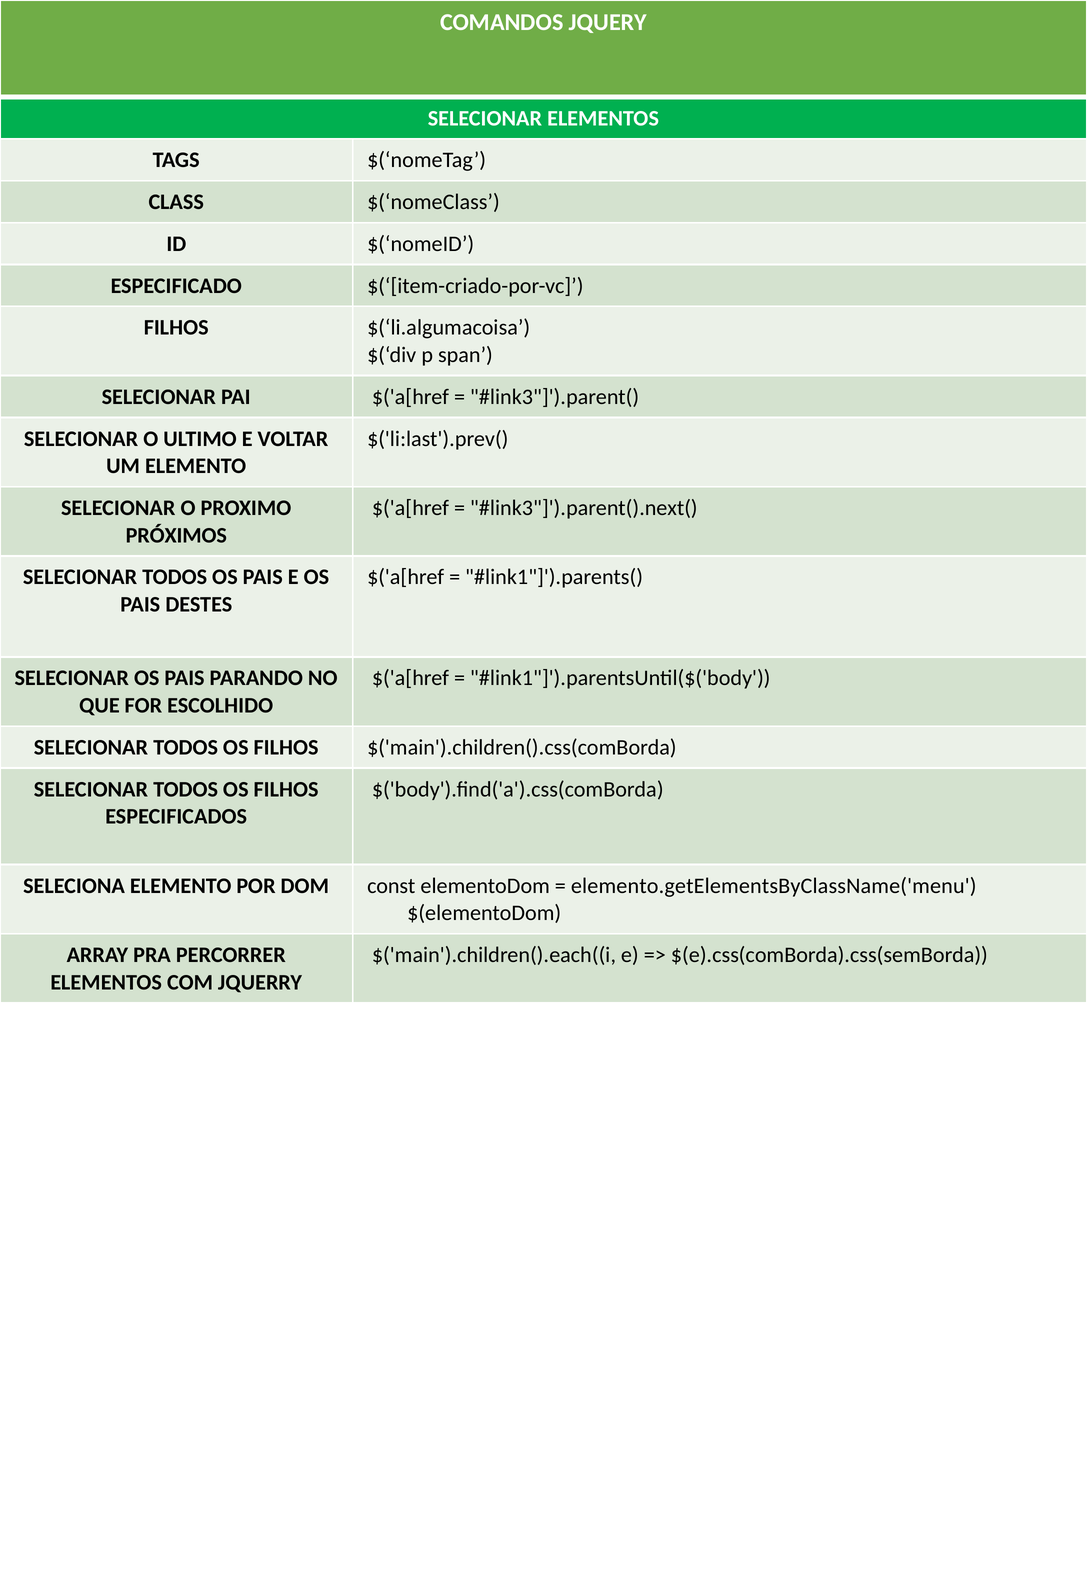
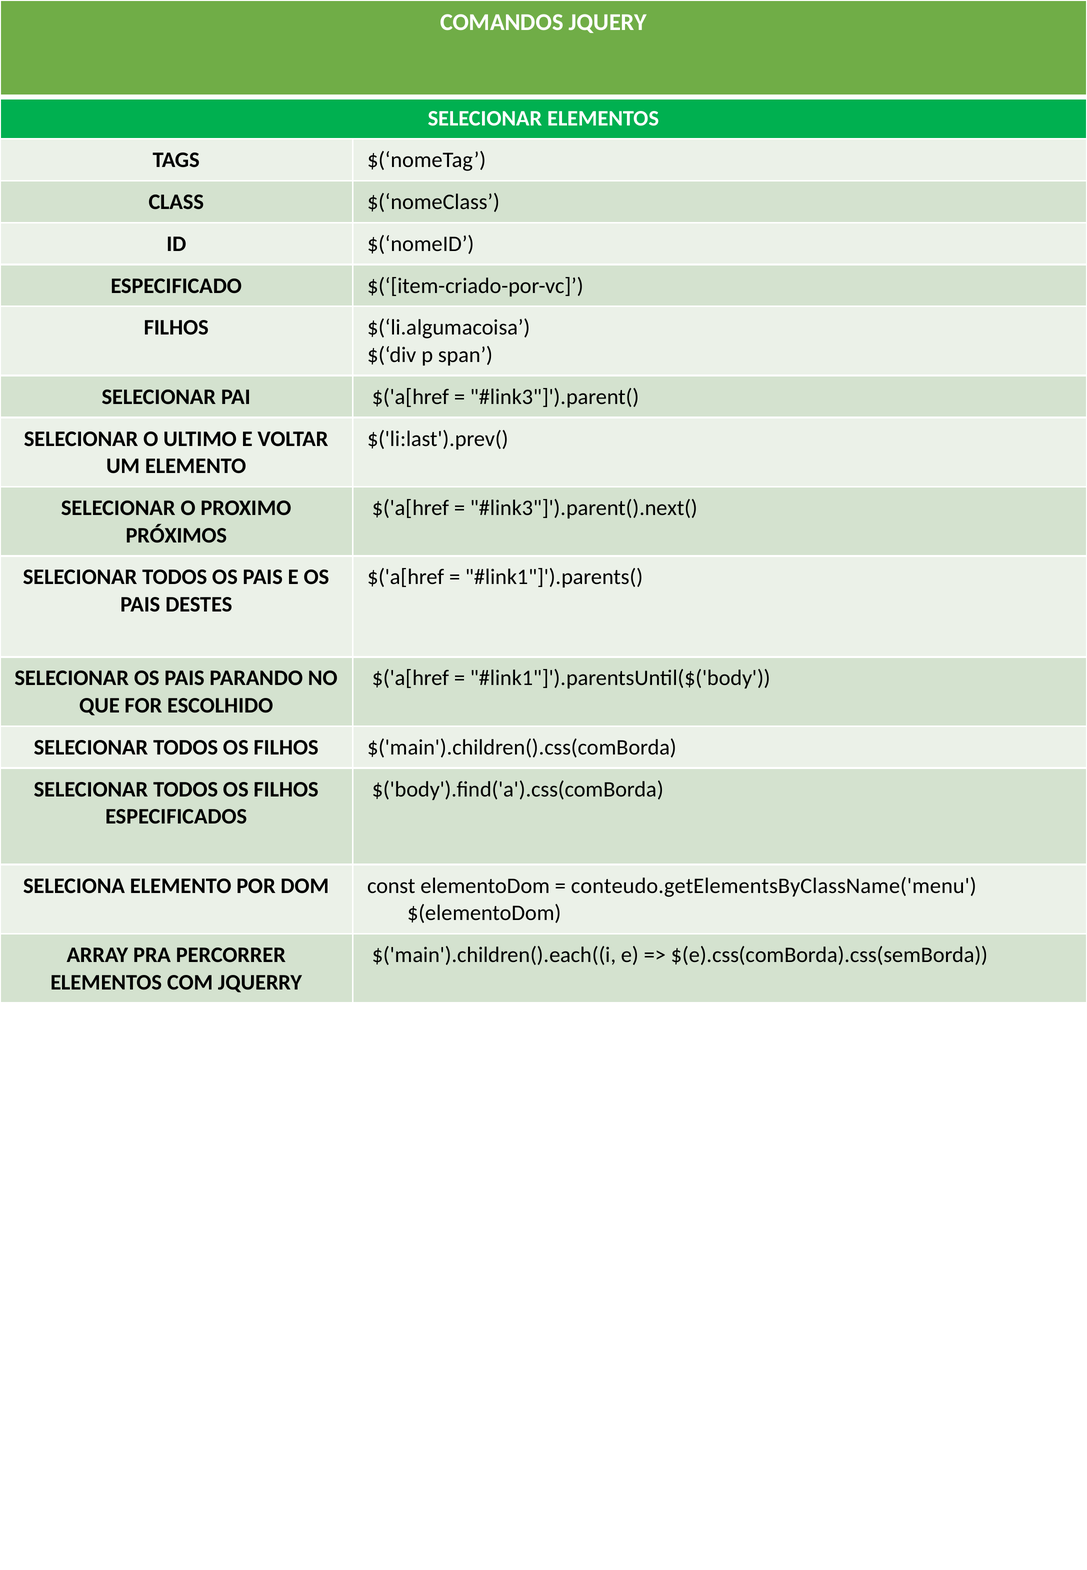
elemento.getElementsByClassName('menu: elemento.getElementsByClassName('menu -> conteudo.getElementsByClassName('menu (774, 886)
